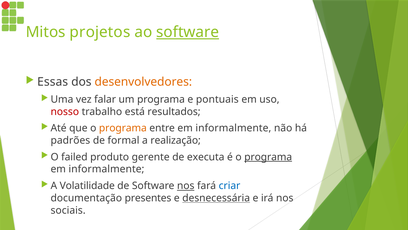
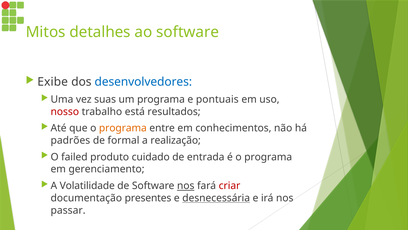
projetos: projetos -> detalhes (100, 32)
software underline: present -> none (188, 32)
Essas: Essas -> Exibe (53, 82)
desenvolvedores colour: orange -> blue (143, 82)
falar: falar -> suas (105, 99)
entre em informalmente: informalmente -> conhecimentos (233, 128)
gerente: gerente -> cuidado (151, 157)
executa: executa -> entrada (206, 157)
programa underline: present -> none (268, 157)
informalmente: informalmente -> gerenciamento (107, 169)
criar colour: blue -> red (230, 185)
sociais: sociais -> passar (68, 210)
